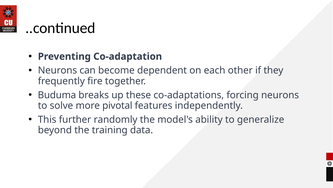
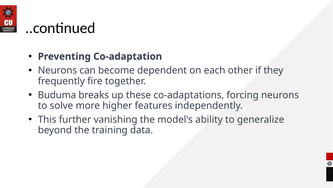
pivotal: pivotal -> higher (117, 105)
randomly: randomly -> vanishing (116, 119)
